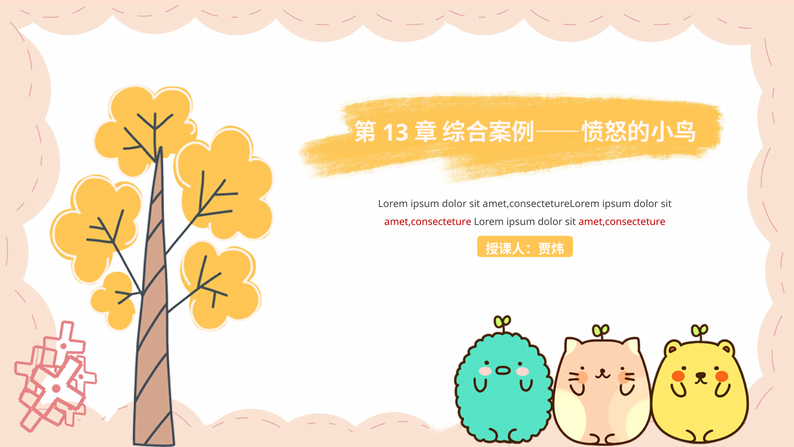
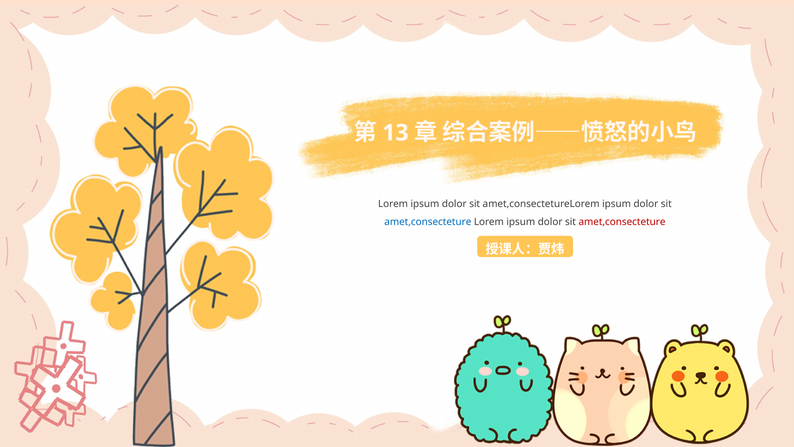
amet,consecteture colour: red -> blue (428, 222)
